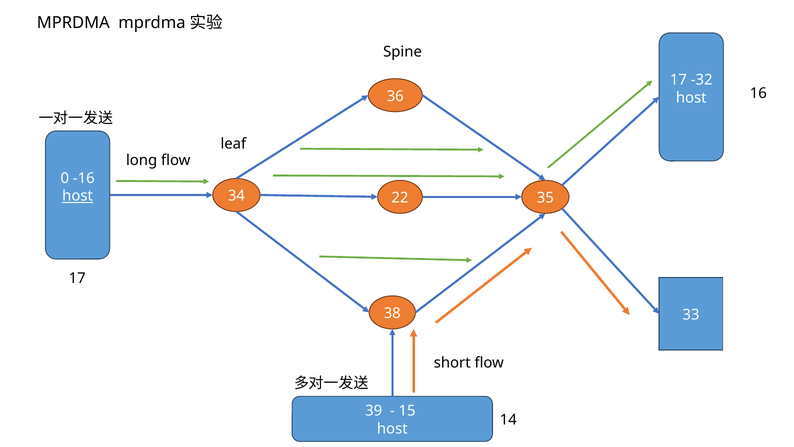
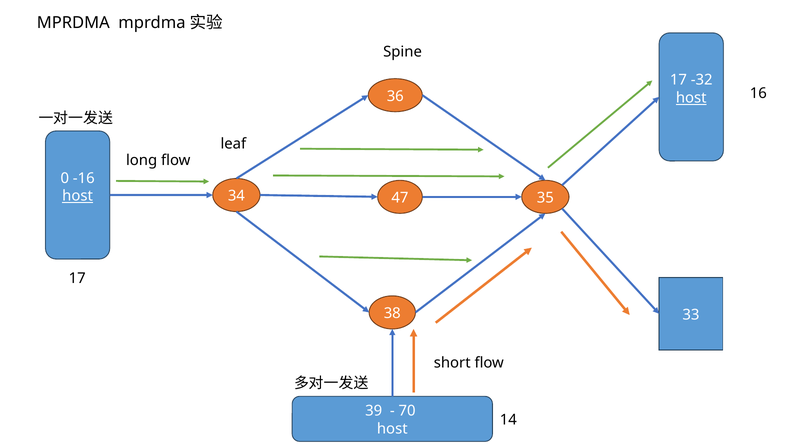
host underline: none -> present (691, 98)
22: 22 -> 47 (400, 198)
15: 15 -> 70 (407, 411)
